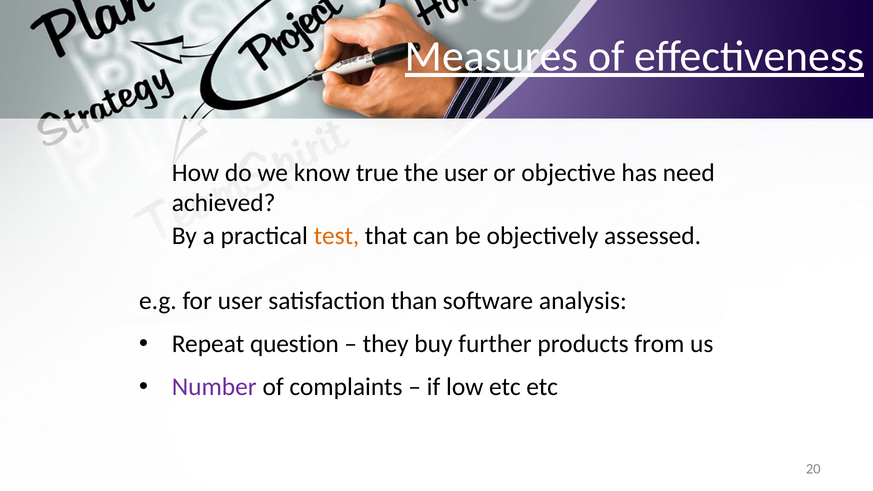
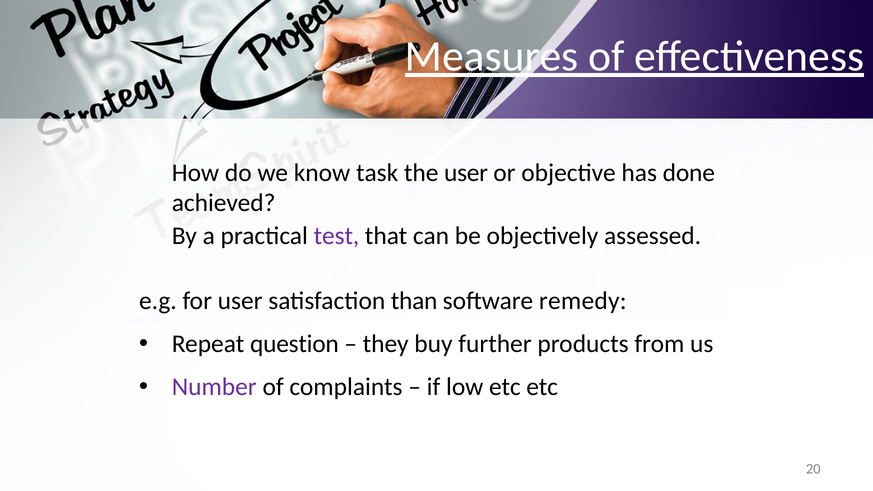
true: true -> task (377, 173)
need: need -> done (689, 173)
test colour: orange -> purple (336, 236)
analysis: analysis -> remedy (583, 301)
